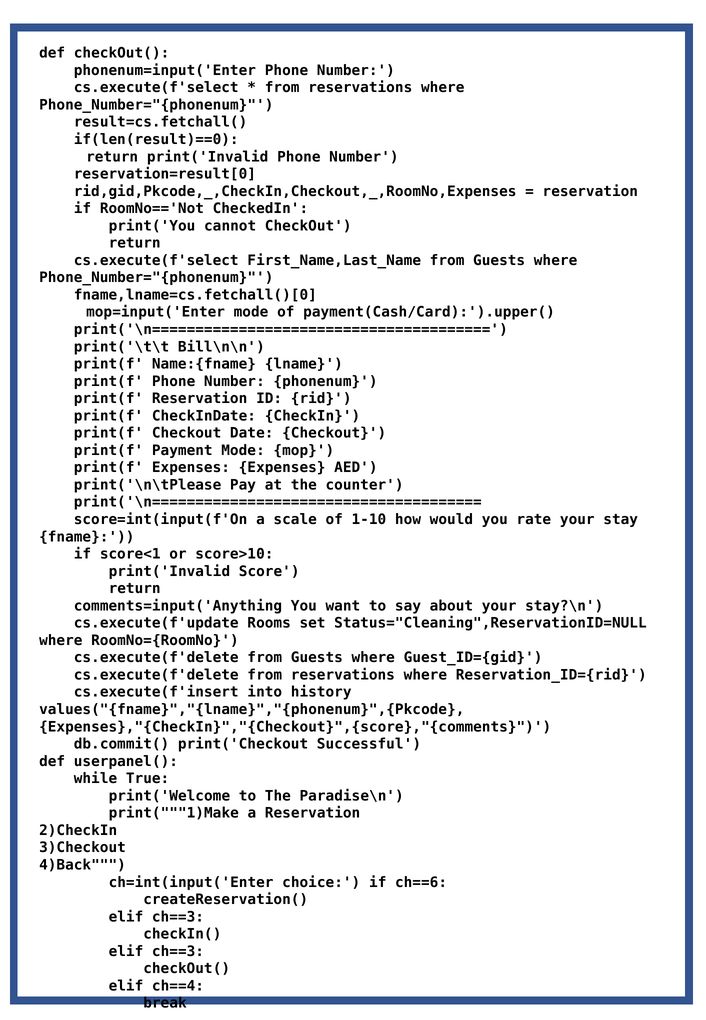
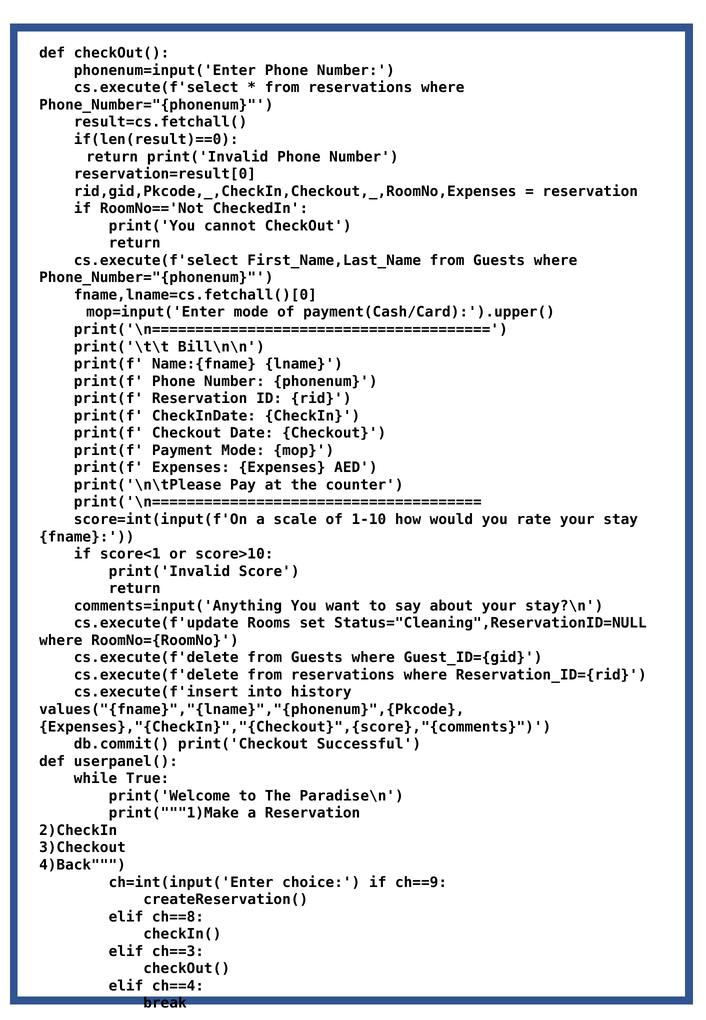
ch==6: ch==6 -> ch==9 (421, 882)
ch==3: ch==3 -> ch==8 (178, 917)
